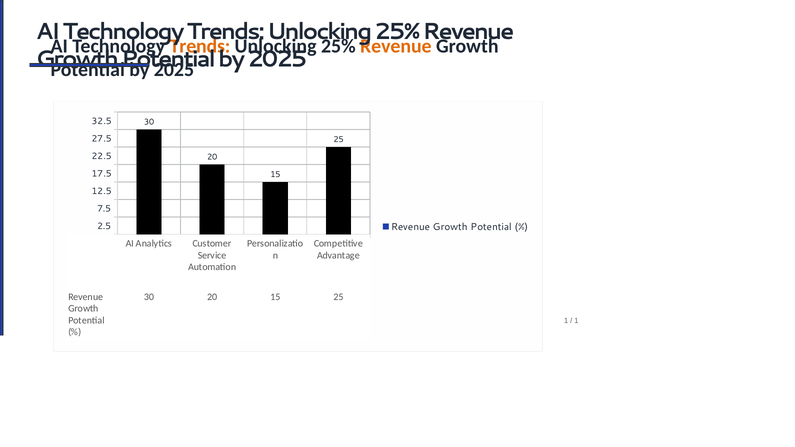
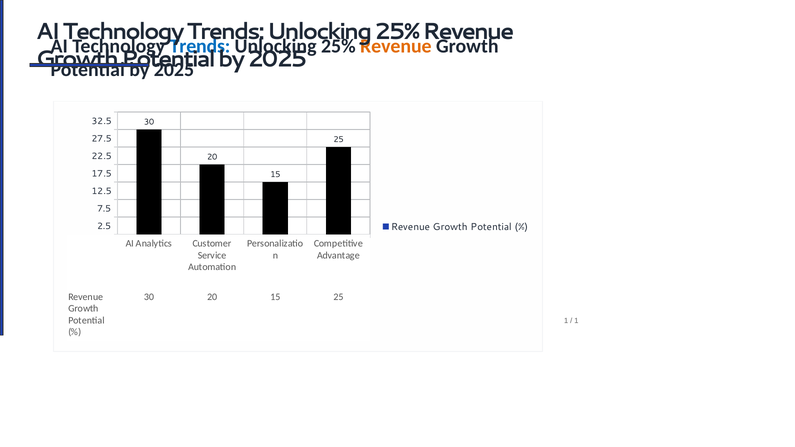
Trends colour: orange -> blue (200, 46)
